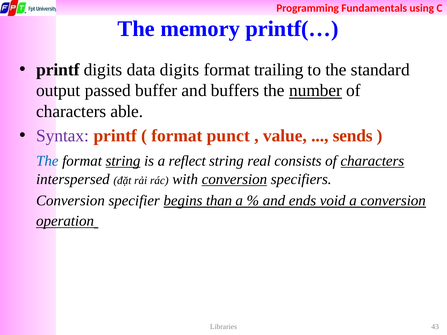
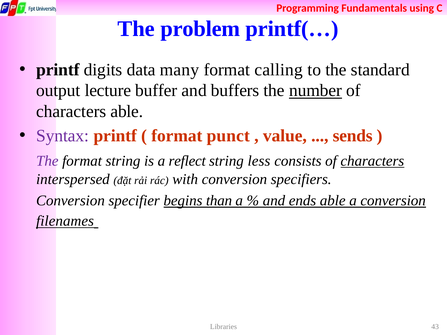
memory: memory -> problem (200, 29)
data digits: digits -> many (180, 70)
trailing: trailing -> calling (279, 70)
passed: passed -> lecture (108, 91)
The colour: blue -> purple (47, 161)
string underline: present -> none (123, 161)
real: real -> less (259, 161)
conversion underline: present -> none (234, 179)
ends void: void -> able (333, 201)
operation: operation -> filenames (65, 221)
